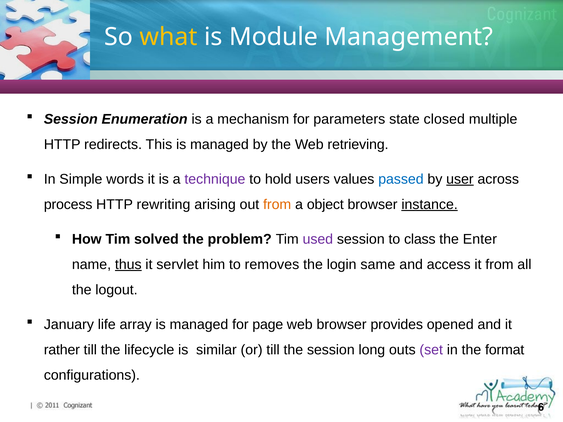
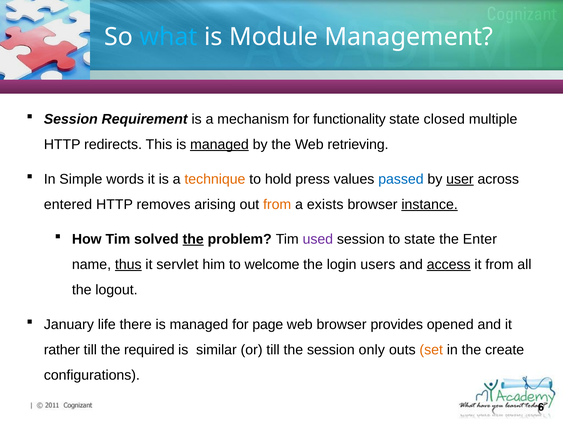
what colour: yellow -> light blue (169, 37)
Enumeration: Enumeration -> Requirement (145, 119)
parameters: parameters -> functionality (349, 119)
managed underline: none -> present (219, 145)
technique colour: purple -> orange (215, 179)
users: users -> press (313, 179)
process: process -> entered (68, 205)
rewriting: rewriting -> removes (163, 205)
object: object -> exists (325, 205)
the underline: none -> present (193, 239)
to class: class -> state (420, 239)
removes: removes -> welcome (272, 265)
same: same -> users (378, 265)
access underline: none -> present (449, 265)
array: array -> there (136, 325)
lifecycle: lifecycle -> required (149, 350)
long: long -> only (372, 350)
set colour: purple -> orange (431, 350)
format: format -> create (505, 350)
